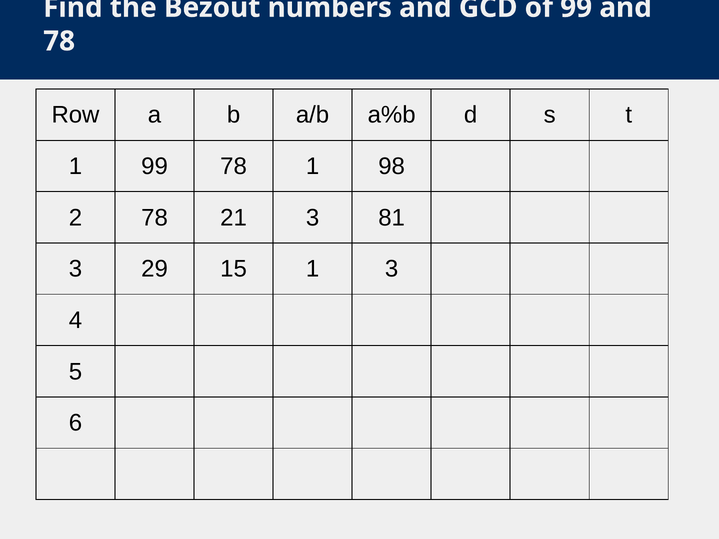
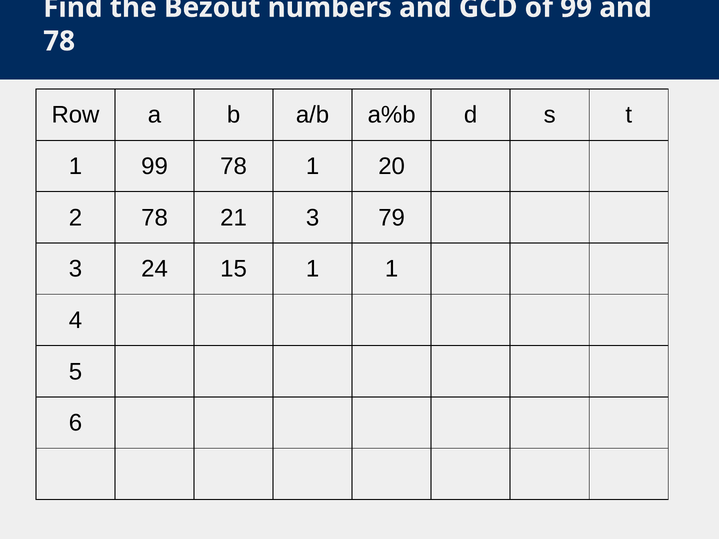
98: 98 -> 20 (392, 166)
81: 81 -> 79 (392, 218)
29: 29 -> 24 (155, 269)
1 3: 3 -> 1 (392, 269)
